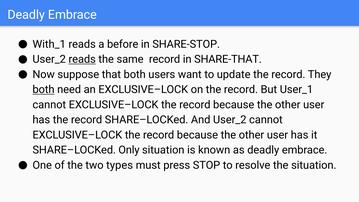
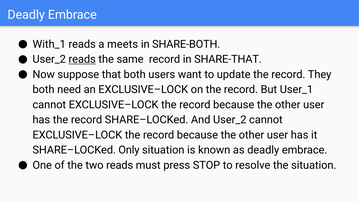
before: before -> meets (123, 44)
SHARE-STOP: SHARE-STOP -> SHARE-BOTH (186, 44)
both underline: present -> none (44, 90)
two types: types -> reads (120, 165)
